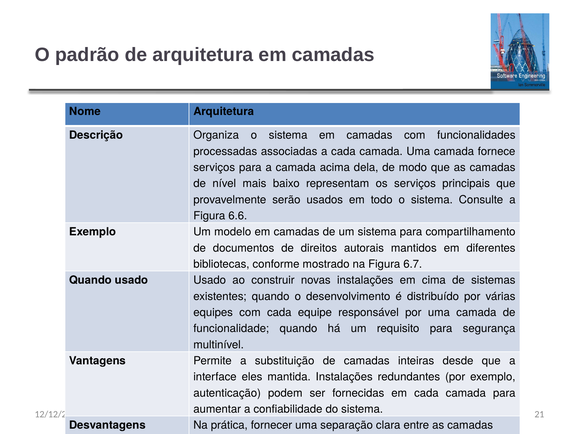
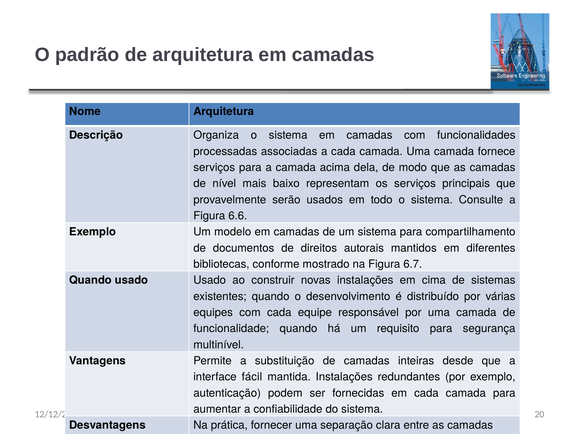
eles: eles -> fácil (252, 377)
21: 21 -> 20 (539, 415)
